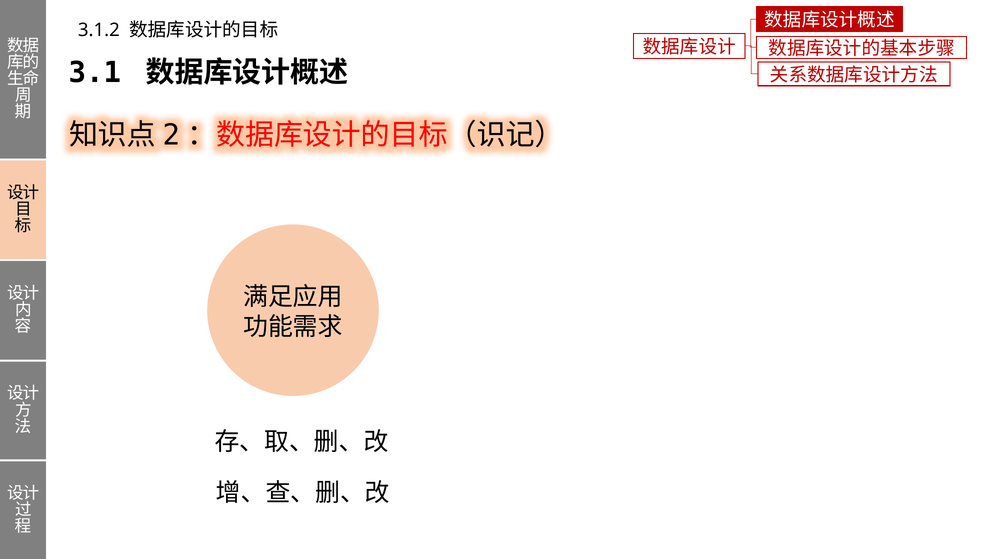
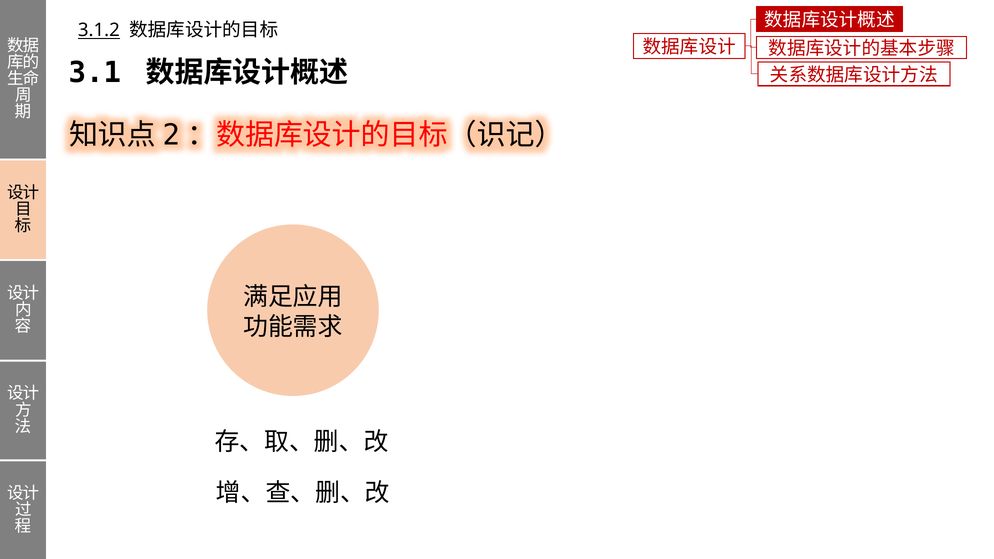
3.1.2 underline: none -> present (99, 30)
